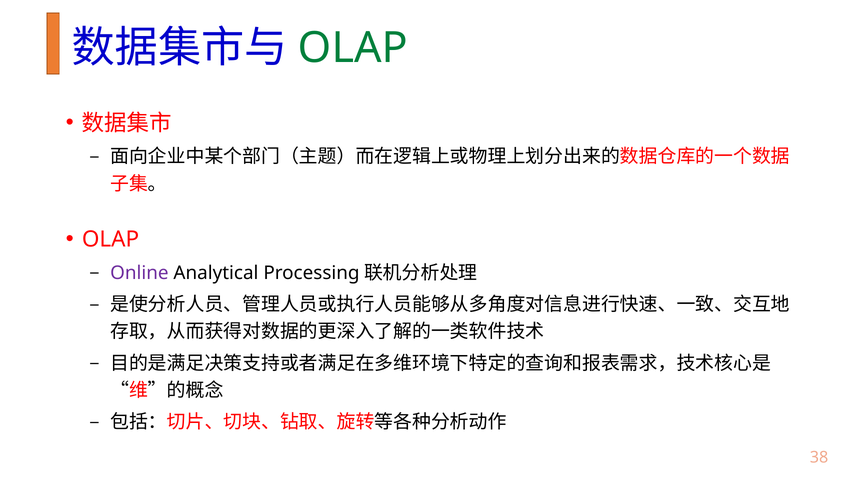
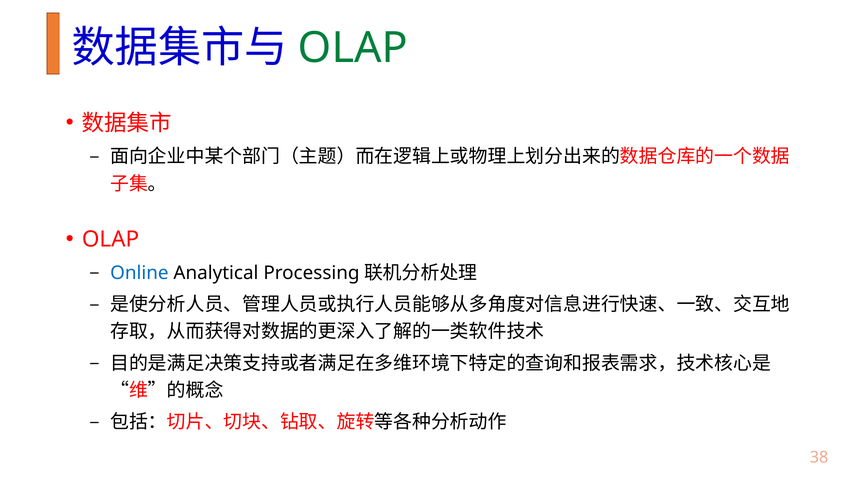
Online colour: purple -> blue (139, 273)
